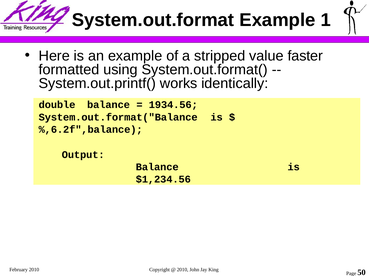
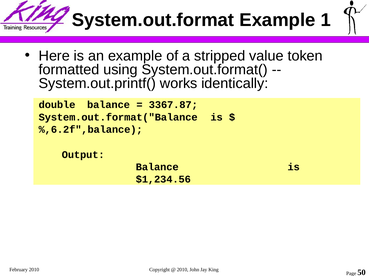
faster: faster -> token (305, 56)
1934.56: 1934.56 -> 3367.87 (173, 105)
